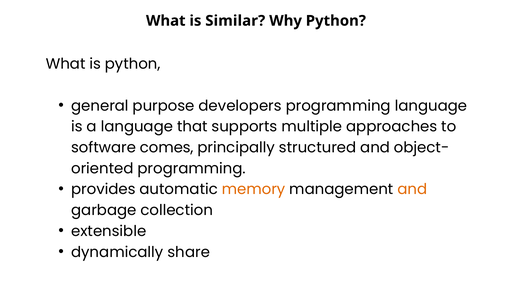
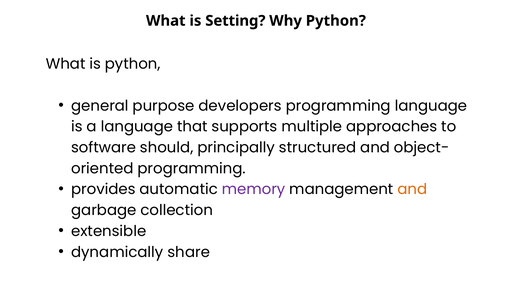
Similar: Similar -> Setting (235, 21)
comes: comes -> should (167, 148)
memory colour: orange -> purple (254, 189)
